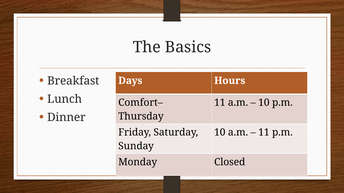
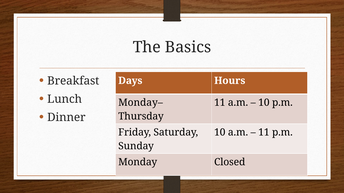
Comfort–: Comfort– -> Monday– (141, 103)
